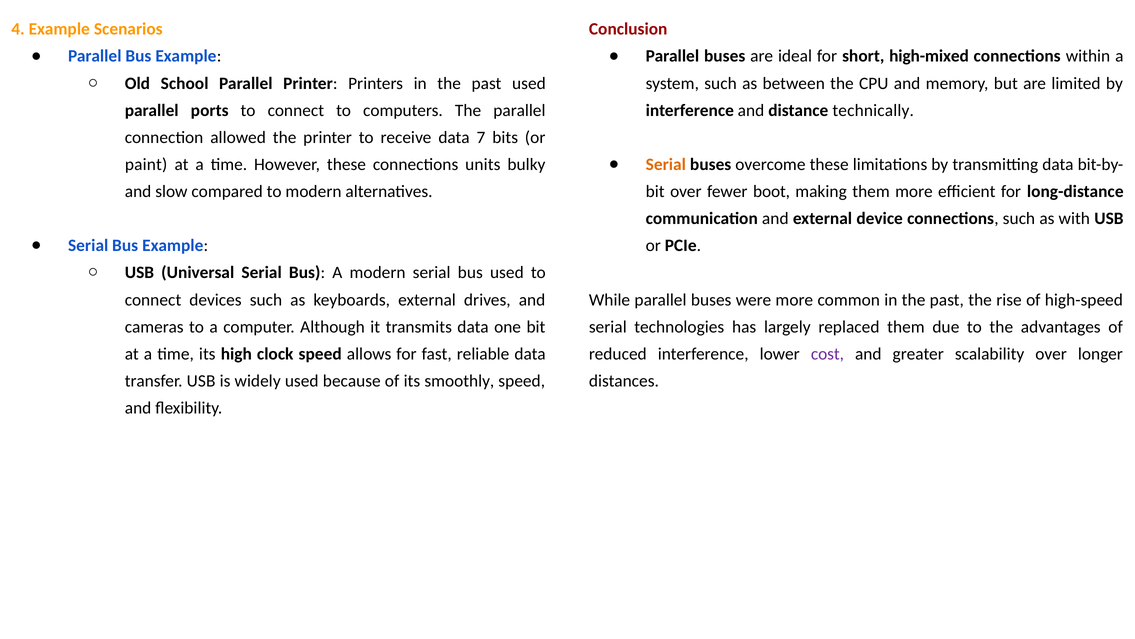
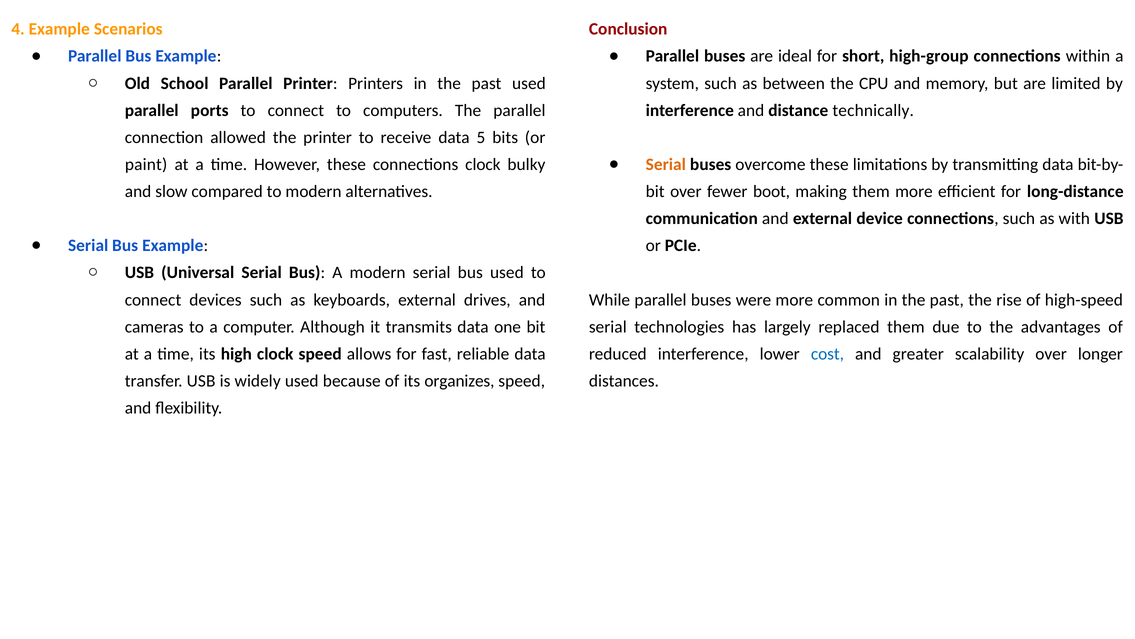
high-mixed: high-mixed -> high-group (929, 56)
7: 7 -> 5 (481, 137)
connections units: units -> clock (483, 164)
cost colour: purple -> blue (827, 354)
smoothly: smoothly -> organizes (459, 381)
